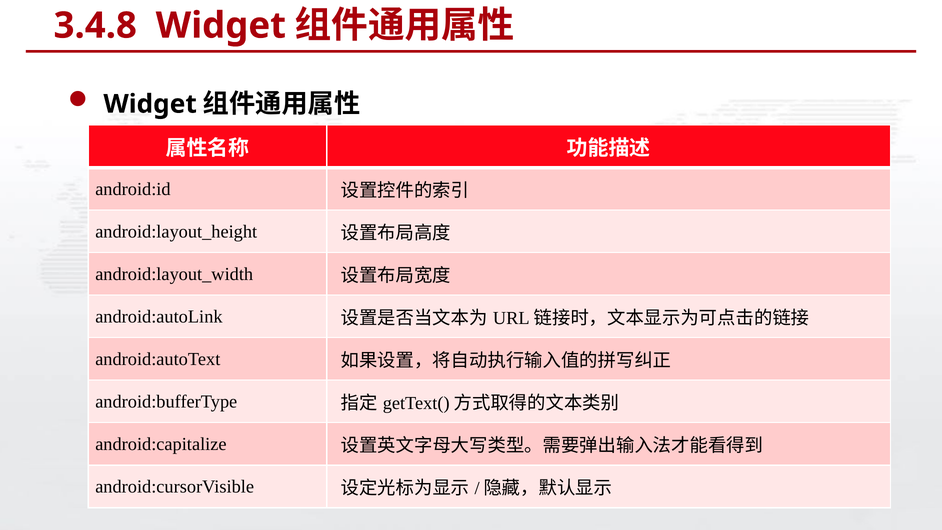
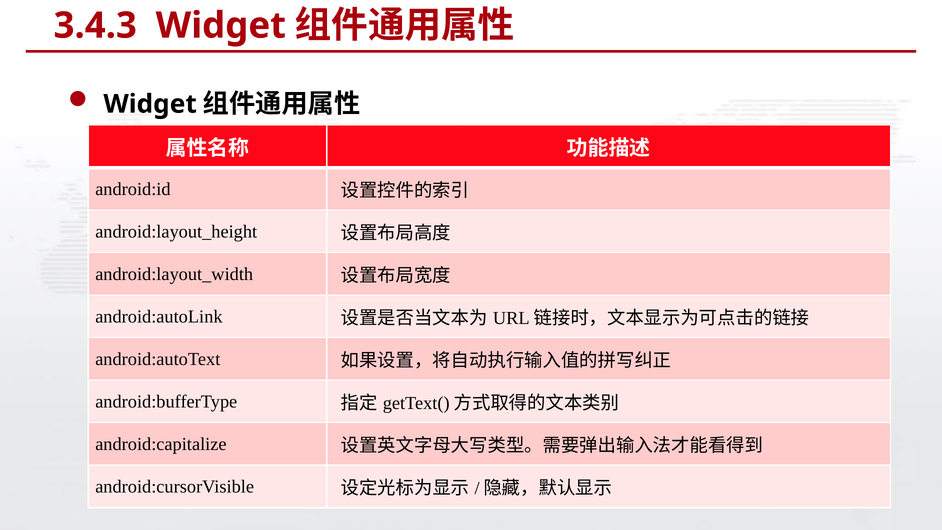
3.4.8: 3.4.8 -> 3.4.3 (95, 26)
